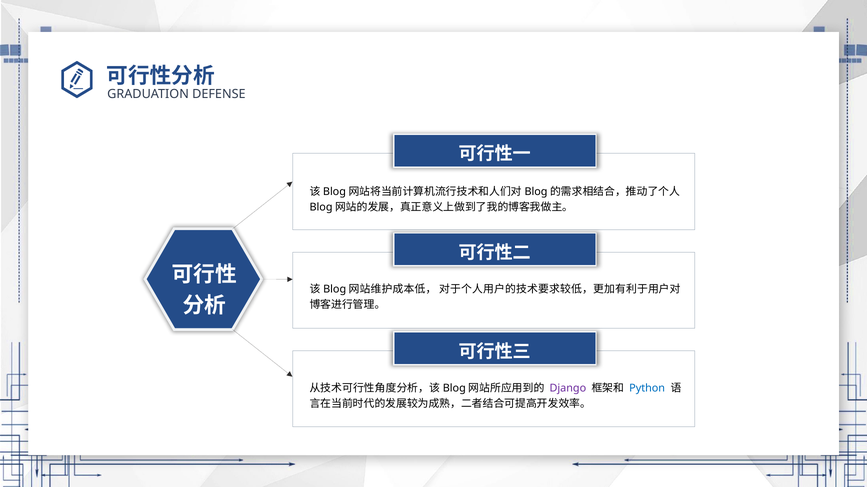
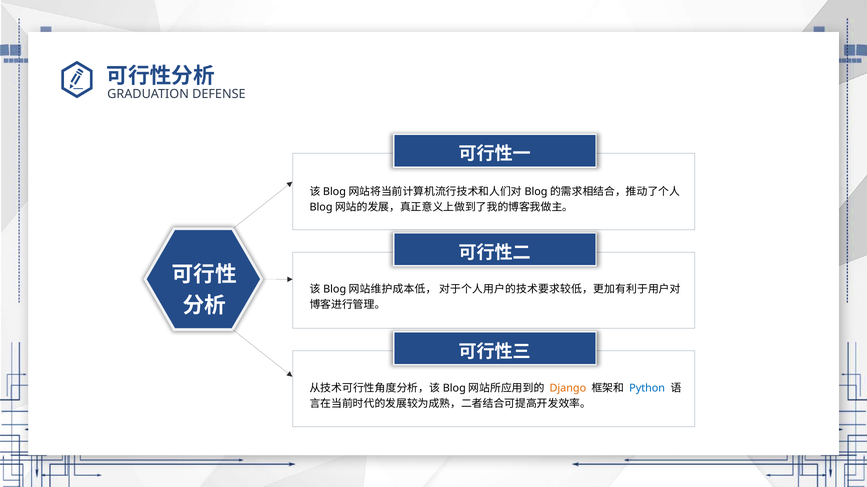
Django colour: purple -> orange (568, 389)
